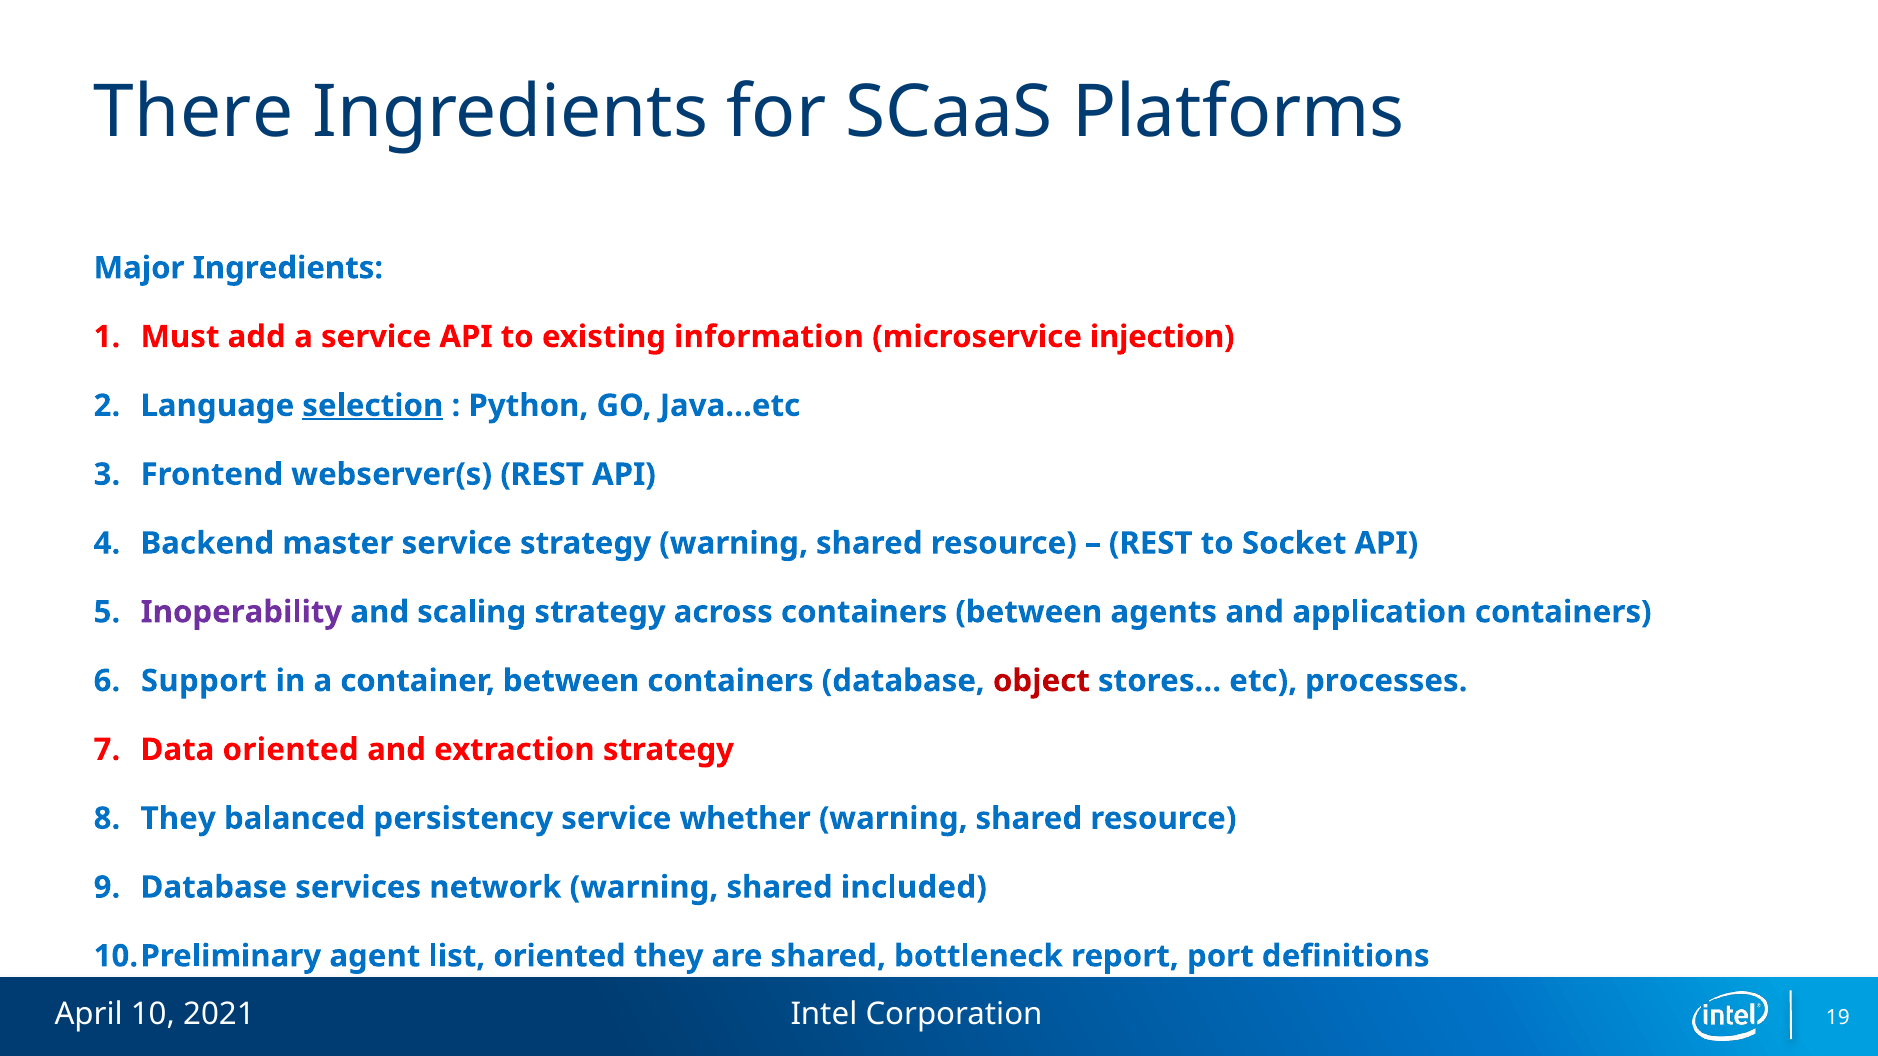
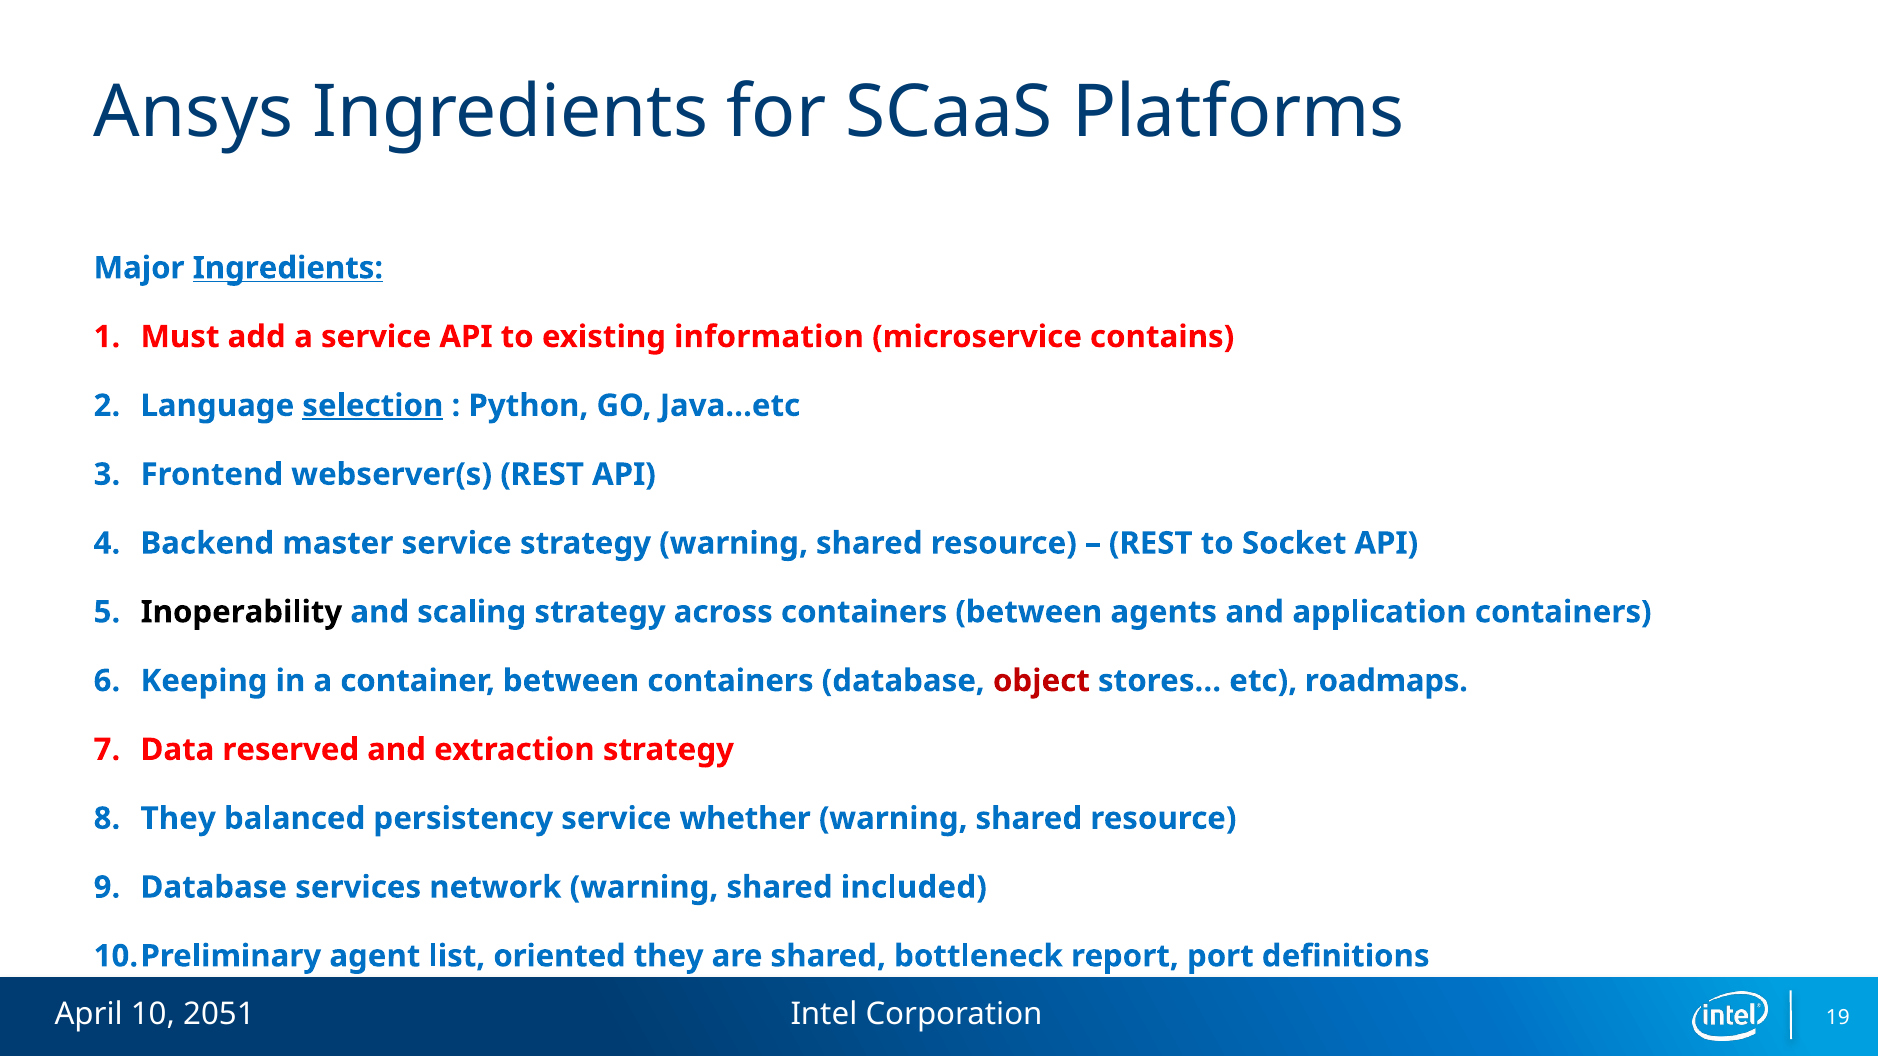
There: There -> Ansys (194, 112)
Ingredients underline: none -> present (288, 268)
injection: injection -> contains (1162, 337)
Inoperability colour: purple -> black (241, 612)
Support: Support -> Keeping (204, 681)
processes: processes -> roadmaps (1386, 681)
Data oriented: oriented -> reserved (291, 750)
2021: 2021 -> 2051 (219, 1015)
